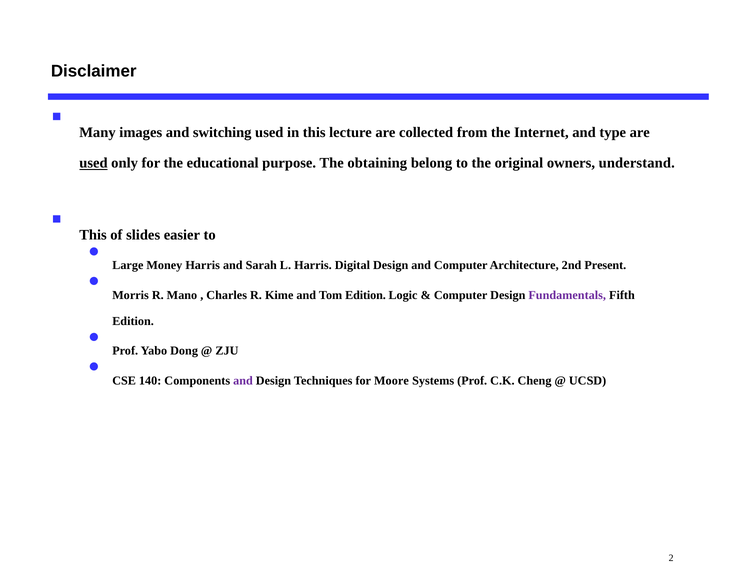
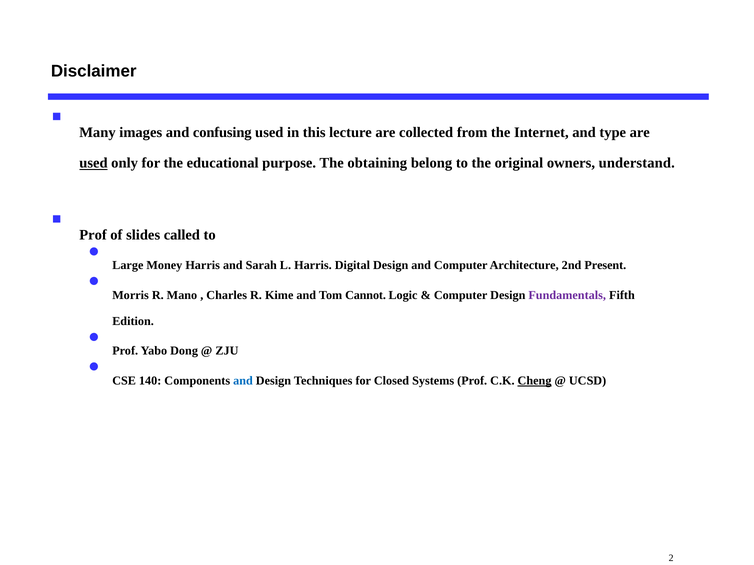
switching: switching -> confusing (222, 132)
This: This -> Prof (93, 235)
easier: easier -> called (182, 235)
Tom Edition: Edition -> Cannot (366, 296)
and colour: purple -> blue (243, 381)
Moore: Moore -> Closed (391, 381)
Cheng underline: none -> present (535, 381)
